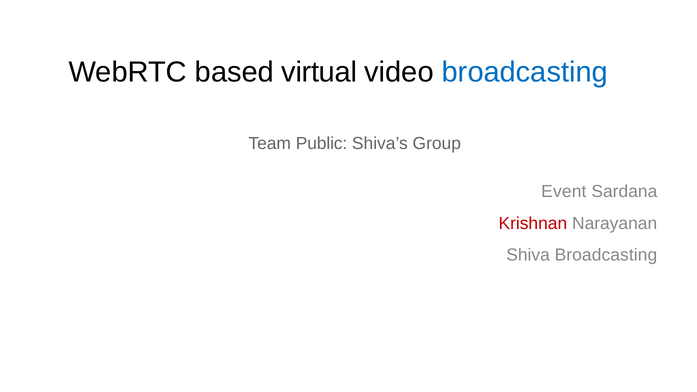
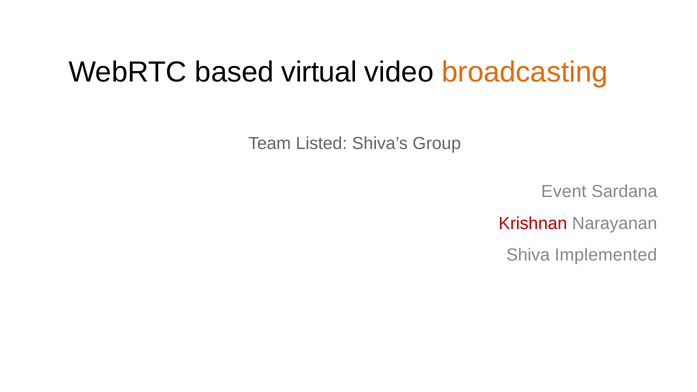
broadcasting colour: blue -> orange (525, 72)
Public: Public -> Listed (321, 143)
Shiva Broadcasting: Broadcasting -> Implemented (606, 255)
